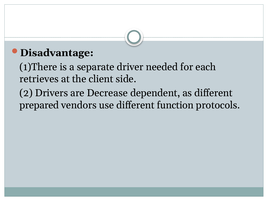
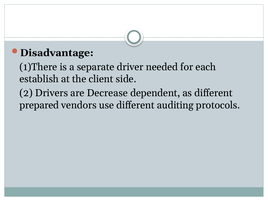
retrieves: retrieves -> establish (39, 79)
function: function -> auditing (175, 105)
